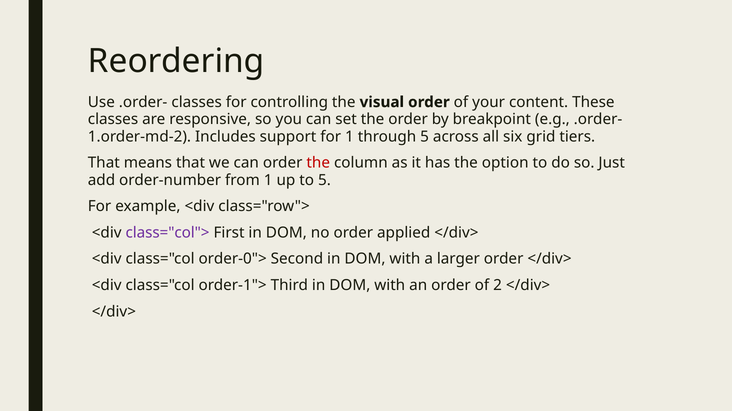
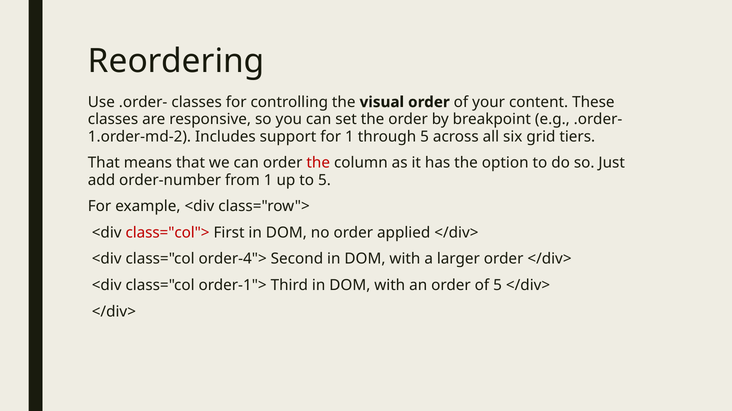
class="col"> colour: purple -> red (168, 233)
order-0">: order-0"> -> order-4"> (233, 259)
of 2: 2 -> 5 (498, 286)
